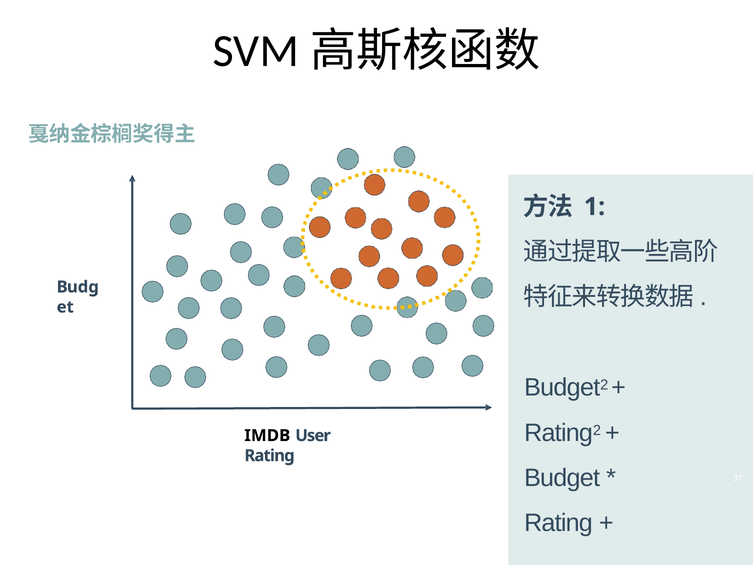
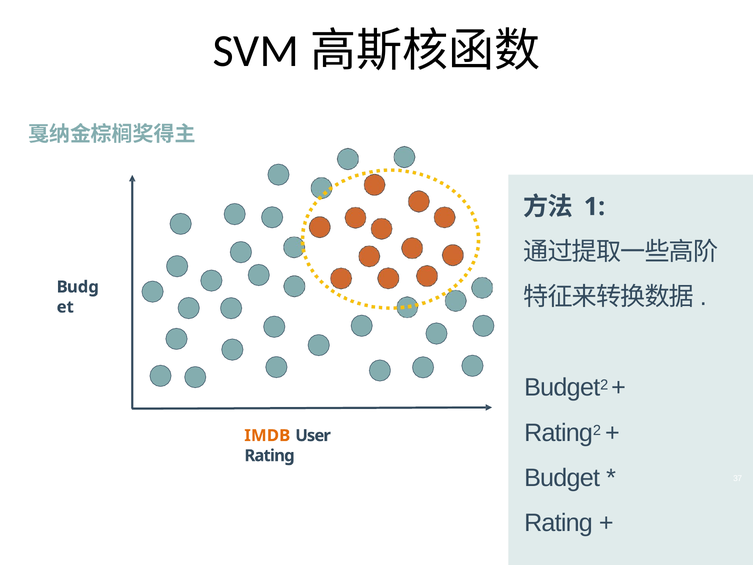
IMDB colour: black -> orange (267, 435)
